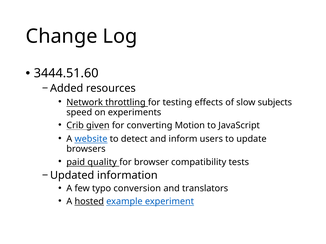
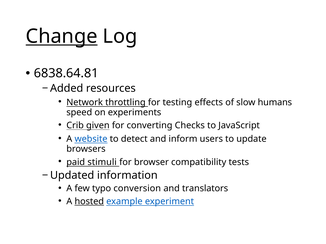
Change underline: none -> present (62, 37)
3444.51.60: 3444.51.60 -> 6838.64.81 (66, 73)
subjects: subjects -> humans (275, 103)
Motion: Motion -> Checks (190, 126)
quality: quality -> stimuli (102, 162)
